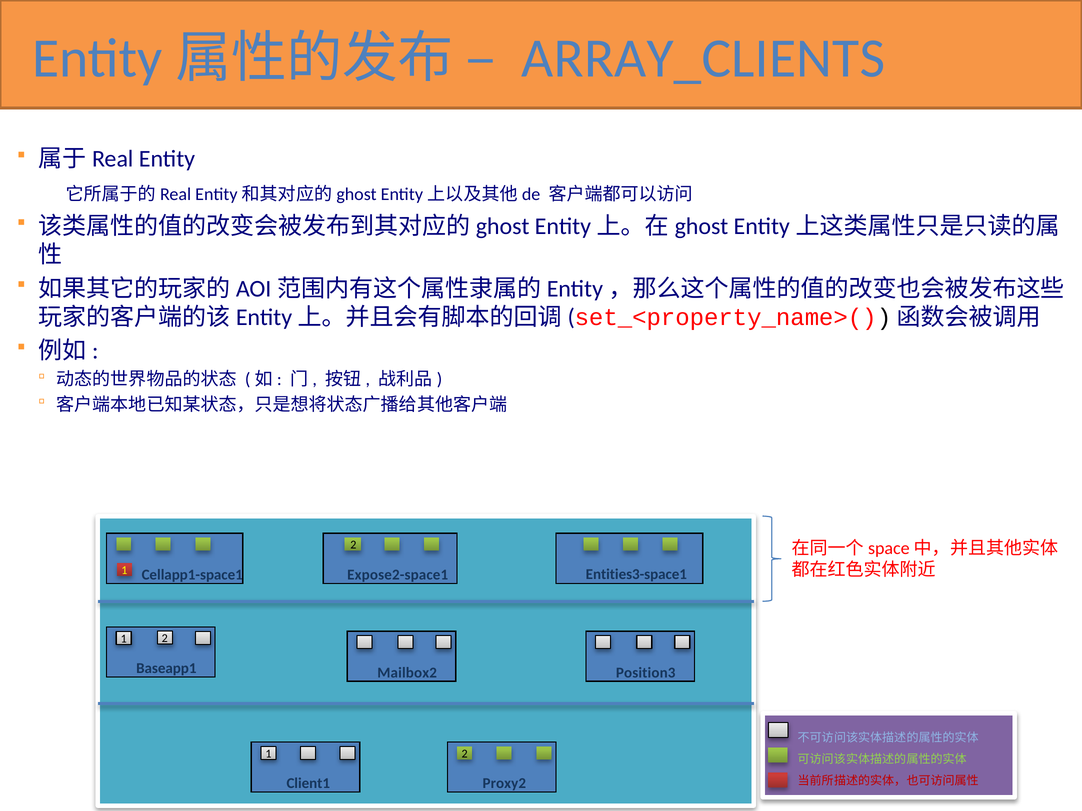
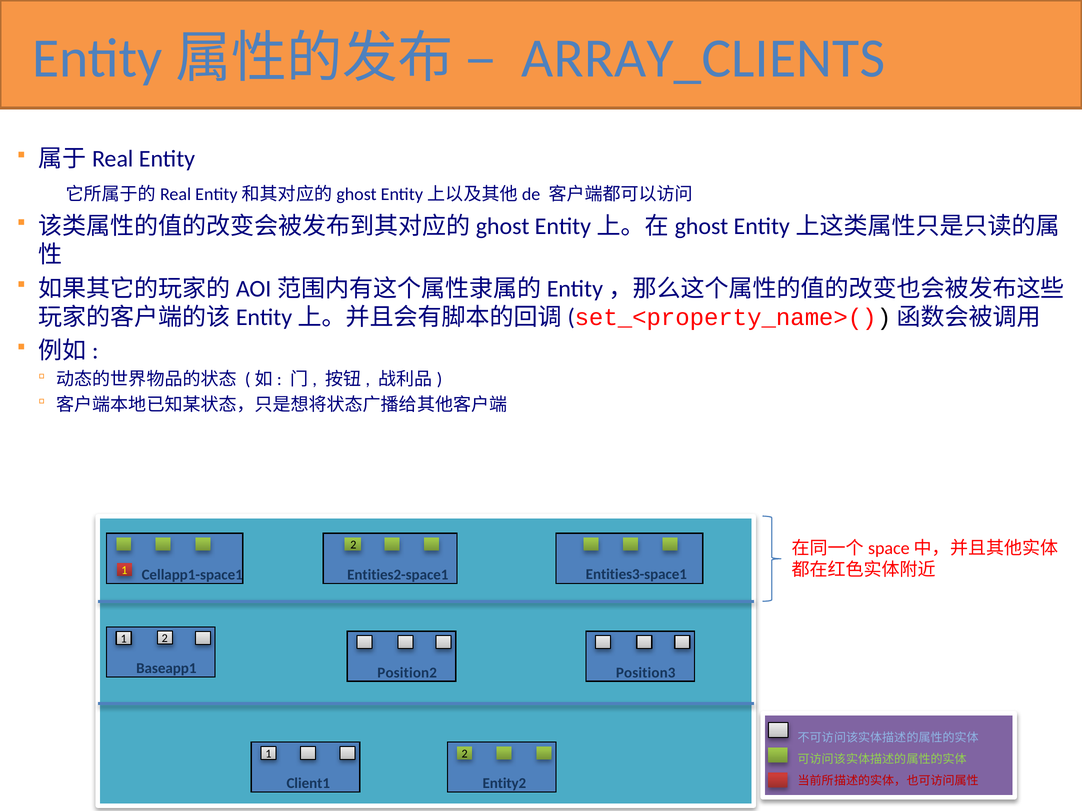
Expose2-space1: Expose2-space1 -> Entities2-space1 (398, 575)
Mailbox2: Mailbox2 -> Position2 (407, 673)
Proxy2: Proxy2 -> Entity2 (504, 784)
